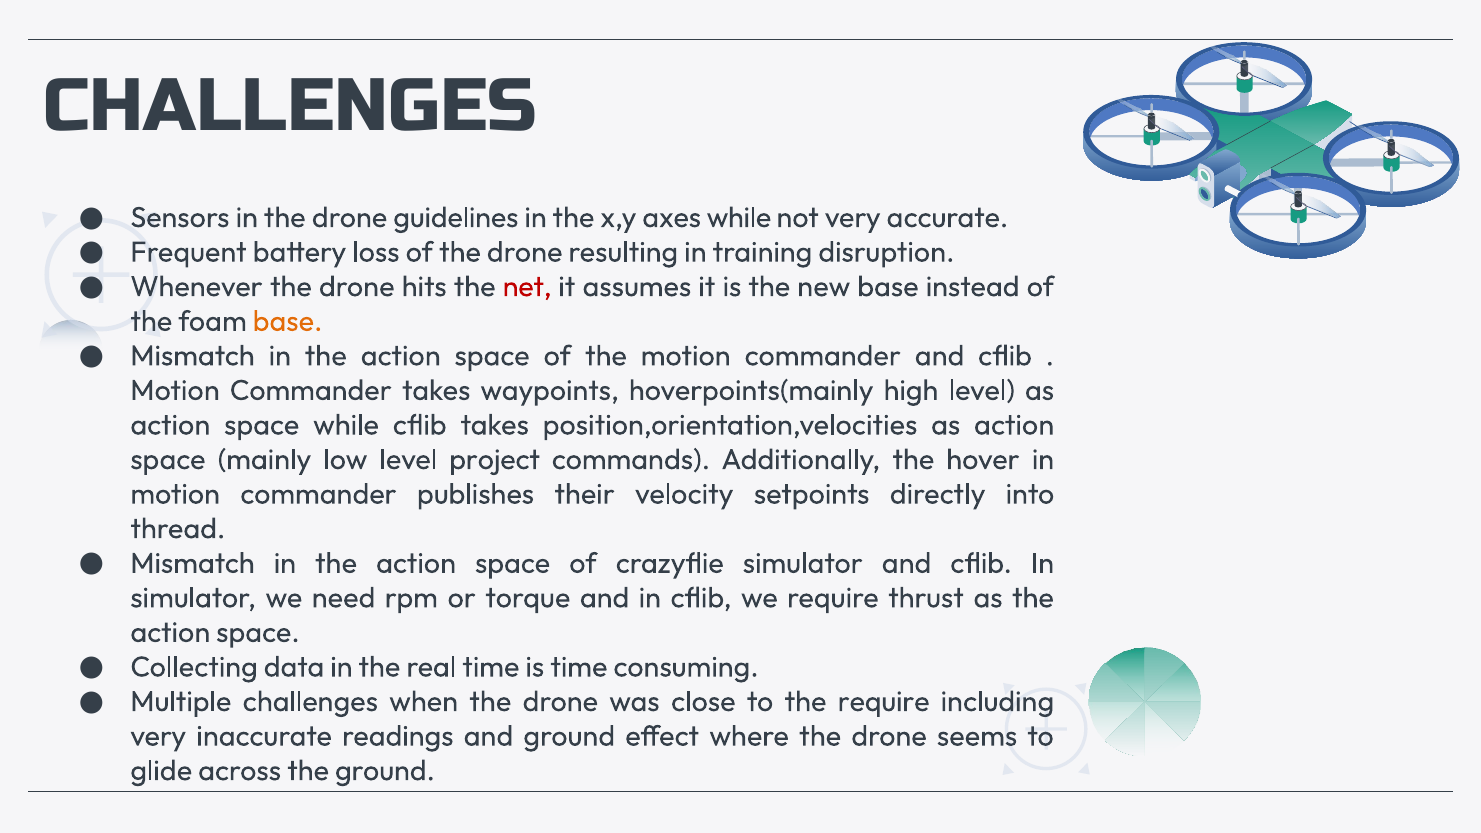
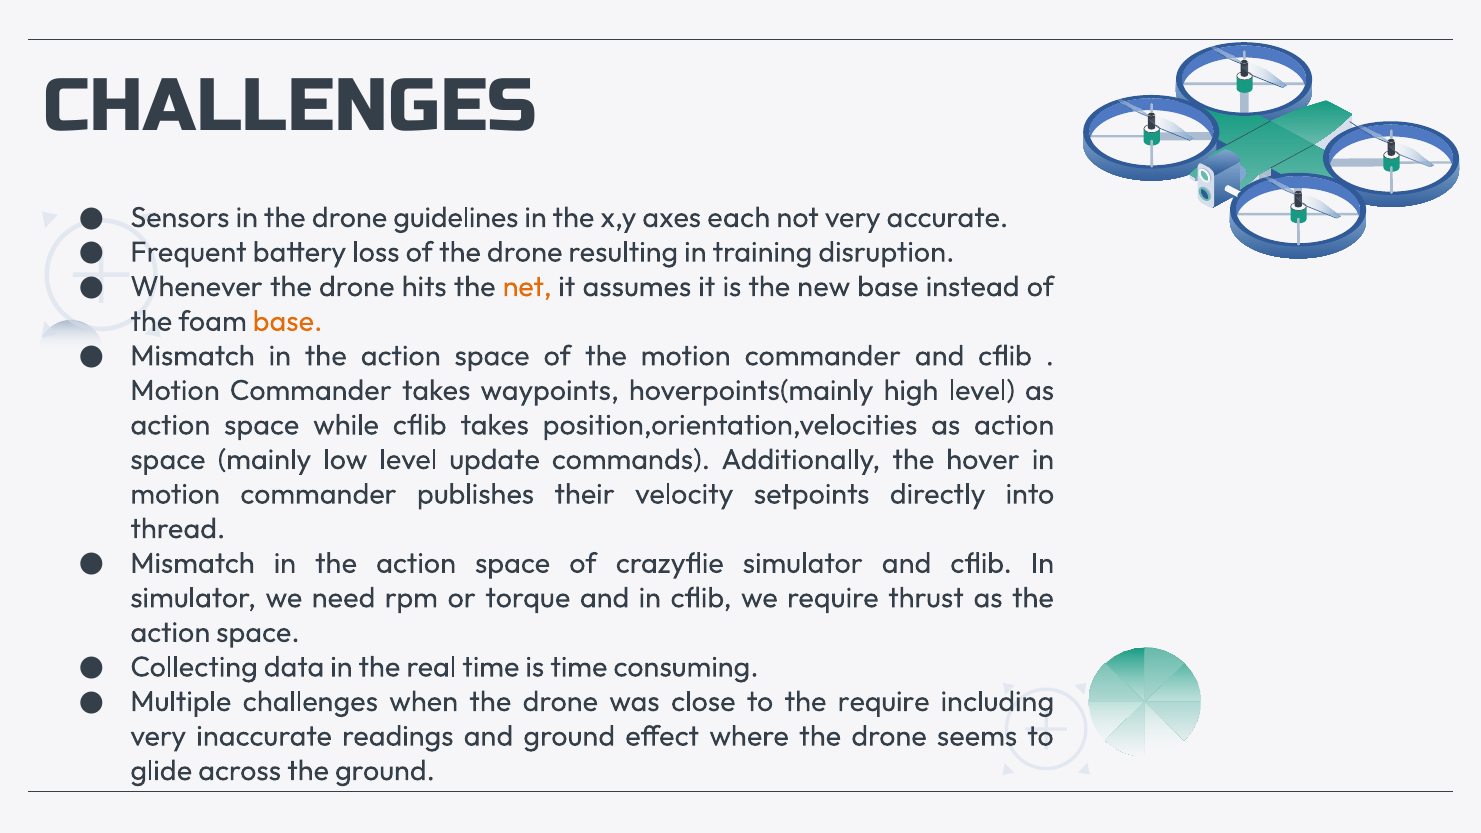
axes while: while -> each (739, 218)
net colour: red -> orange (527, 287)
project: project -> update (495, 460)
